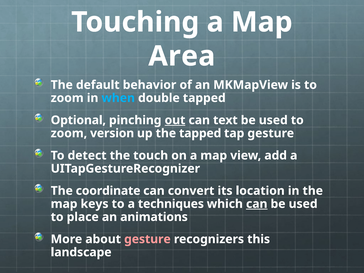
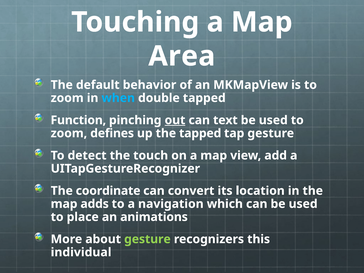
Optional: Optional -> Function (78, 120)
version: version -> defines (112, 133)
keys: keys -> adds (95, 204)
techniques: techniques -> navigation (171, 204)
can underline: present -> none (257, 204)
gesture colour: pink -> light green (147, 239)
landscape: landscape -> individual (81, 252)
